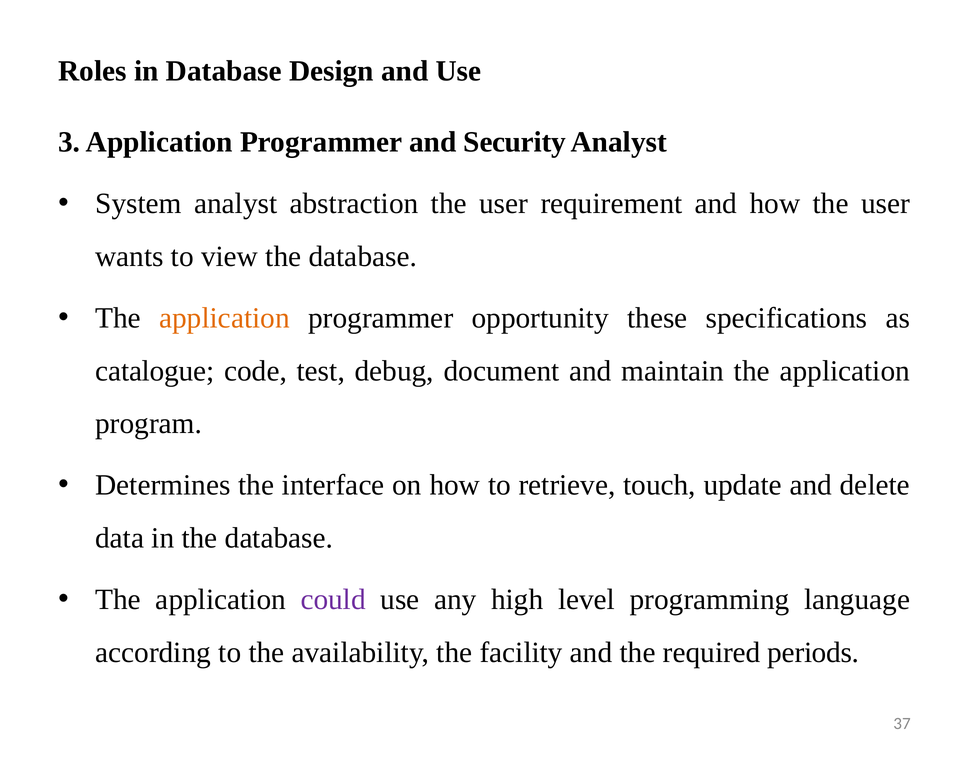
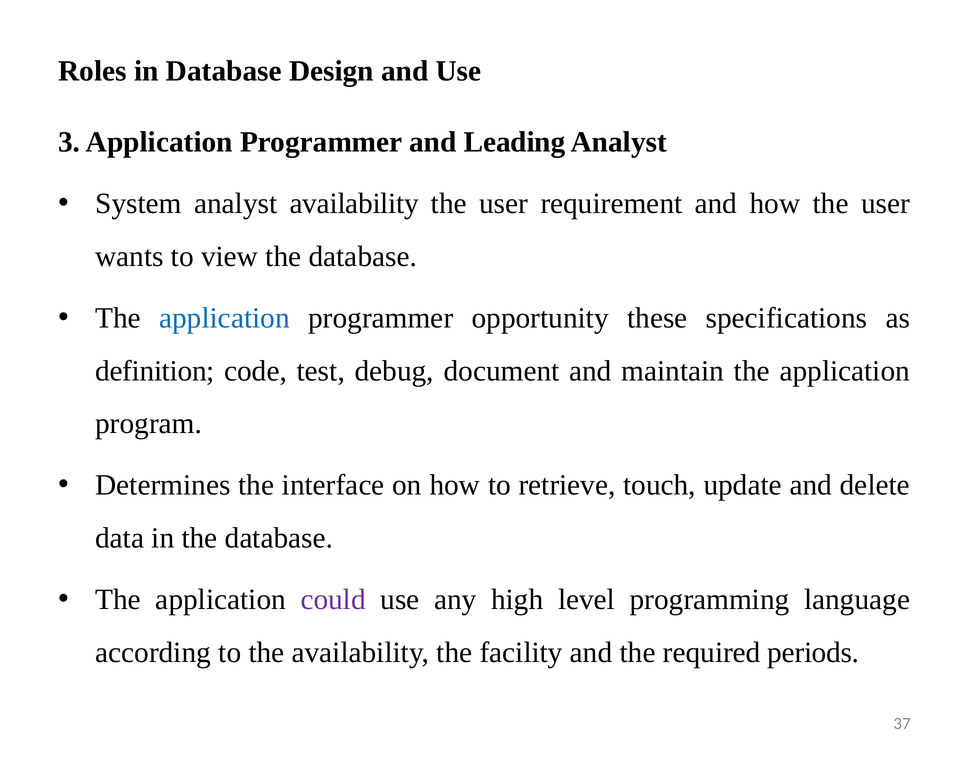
Security: Security -> Leading (515, 142)
analyst abstraction: abstraction -> availability (354, 204)
application colour: orange -> blue (224, 318)
catalogue: catalogue -> definition (155, 371)
